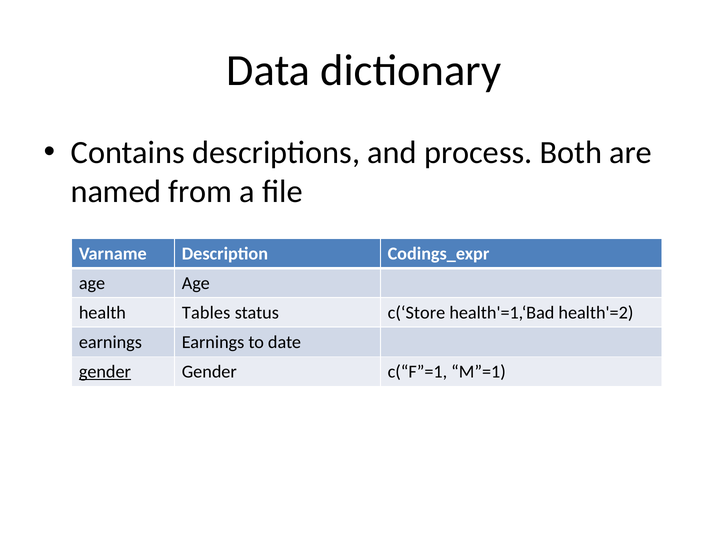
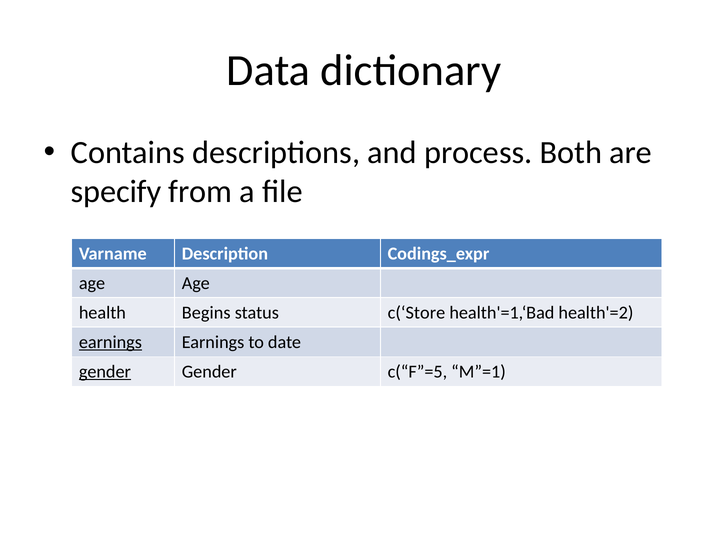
named: named -> specify (116, 192)
Tables: Tables -> Begins (206, 313)
earnings underline: none -> present (110, 342)
c(“F”=1: c(“F”=1 -> c(“F”=5 (417, 372)
